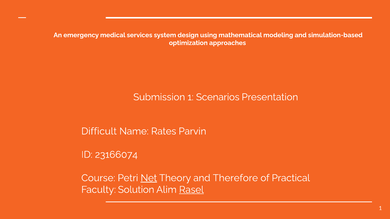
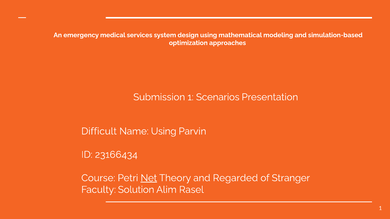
Name Rates: Rates -> Using (164, 131)
23166074: 23166074 -> 23166434 (116, 155)
Therefore: Therefore -> Regarded (235, 178)
Practical: Practical -> Stranger (291, 178)
Rasel underline: present -> none (191, 190)
